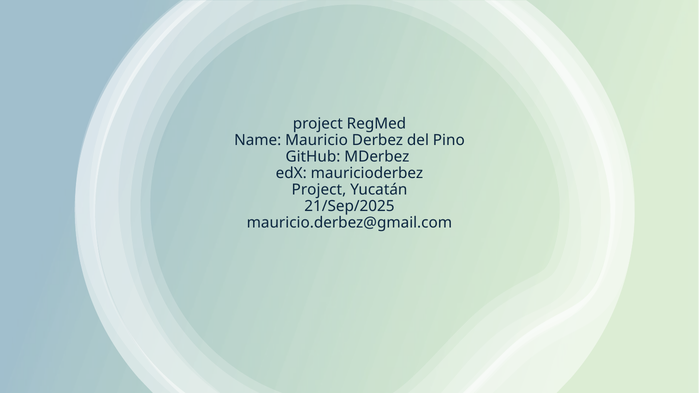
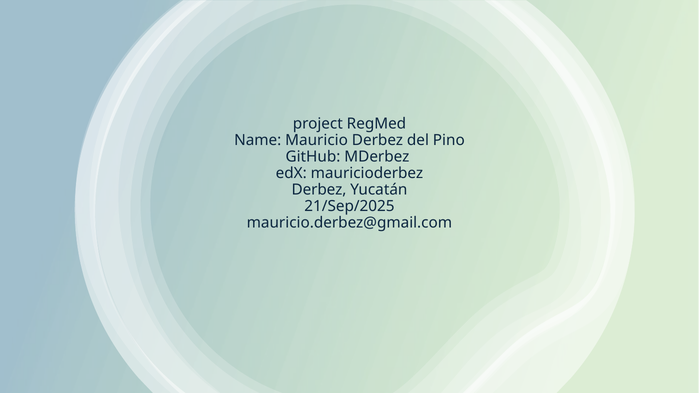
Project: Project -> Derbez (319, 190)
